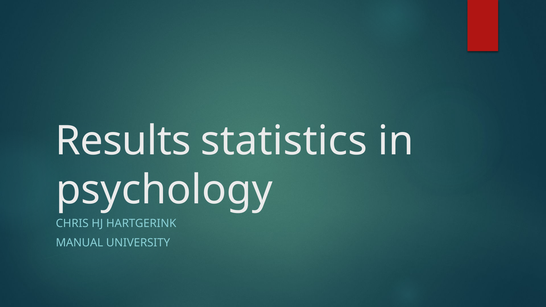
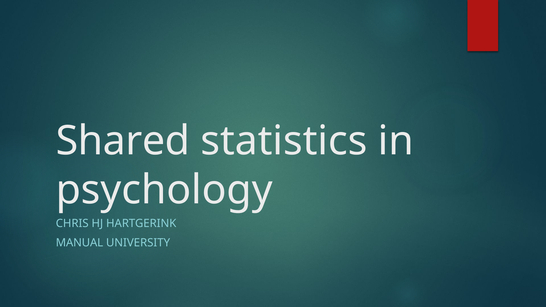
Results: Results -> Shared (123, 141)
